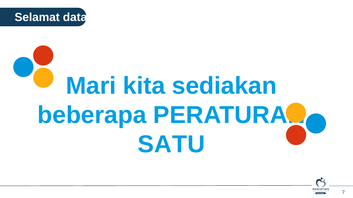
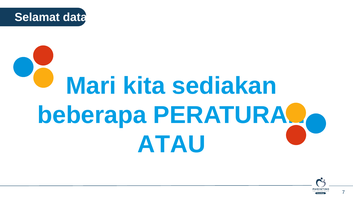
SATU: SATU -> ATAU (171, 145)
